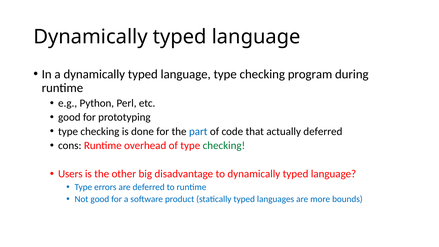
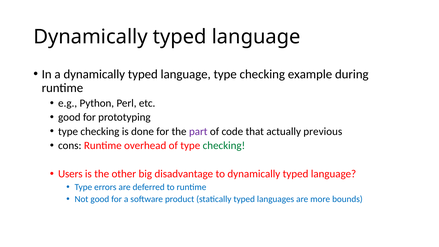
program: program -> example (310, 74)
part colour: blue -> purple (198, 131)
actually deferred: deferred -> previous (323, 131)
